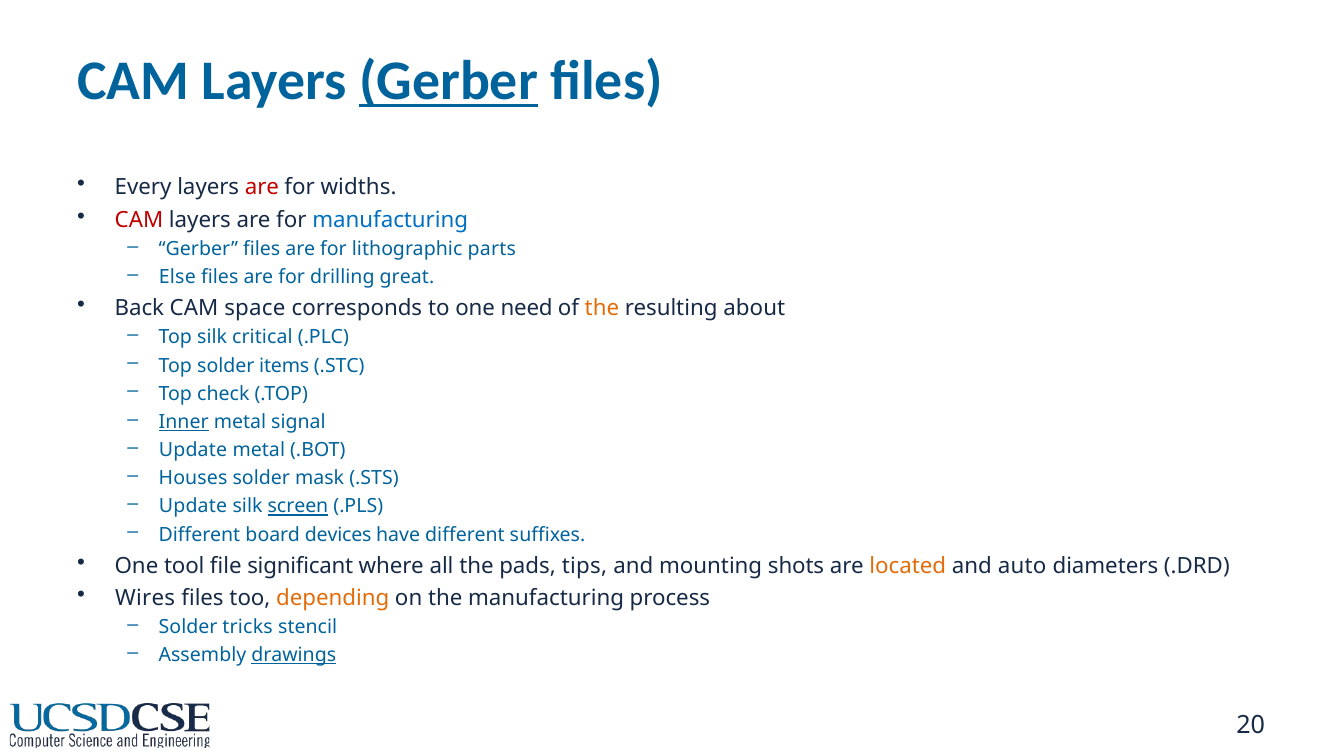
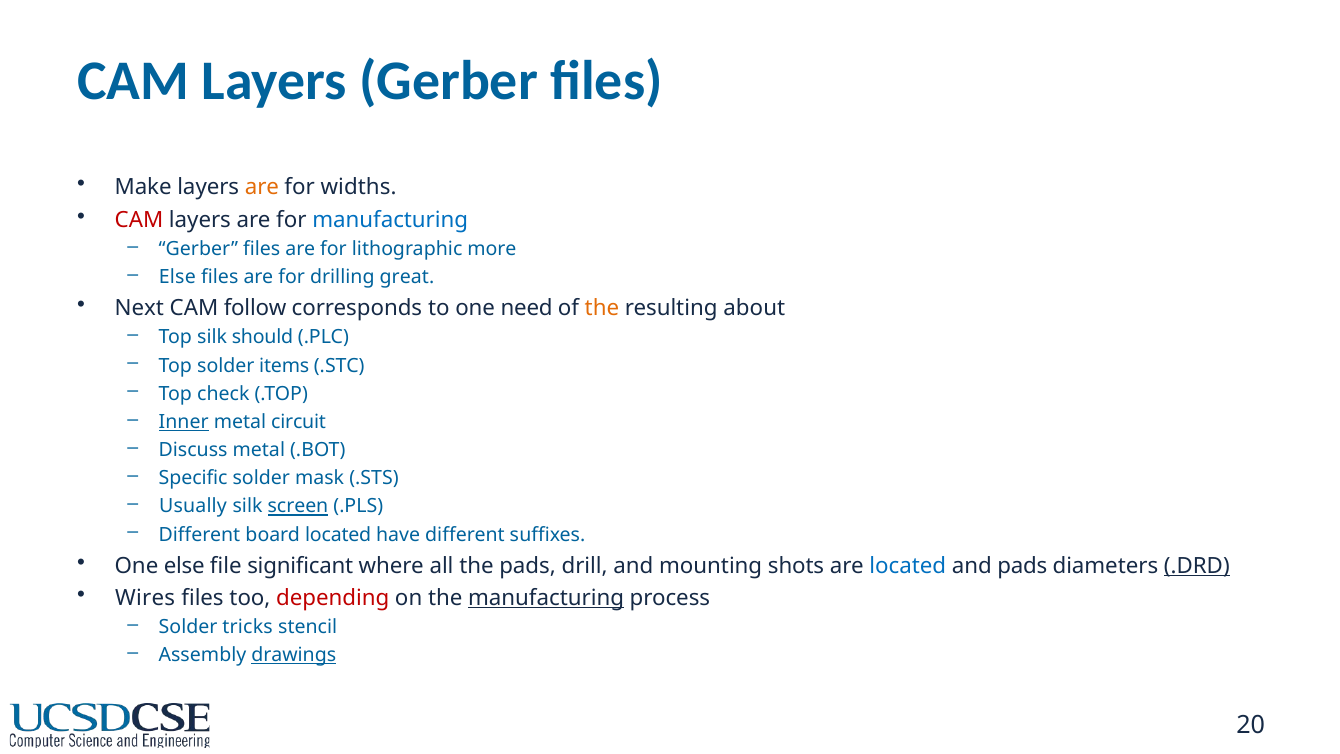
Gerber underline: present -> none (449, 81)
Every: Every -> Make (143, 187)
are colour: red -> orange (262, 187)
parts: parts -> more (492, 249)
Back: Back -> Next (139, 308)
space: space -> follow (255, 308)
critical: critical -> should (263, 337)
signal: signal -> circuit (299, 422)
Update: Update -> Discuss (193, 450)
Houses: Houses -> Specific (193, 478)
Update: Update -> Usually (193, 506)
board devices: devices -> located (338, 535)
One tool: tool -> else (184, 566)
tips: tips -> drill (585, 566)
located colour: orange -> blue (908, 566)
and auto: auto -> pads (1022, 566)
.DRD underline: none -> present (1197, 566)
depending colour: orange -> red (333, 598)
manufacturing underline: none -> present (546, 598)
